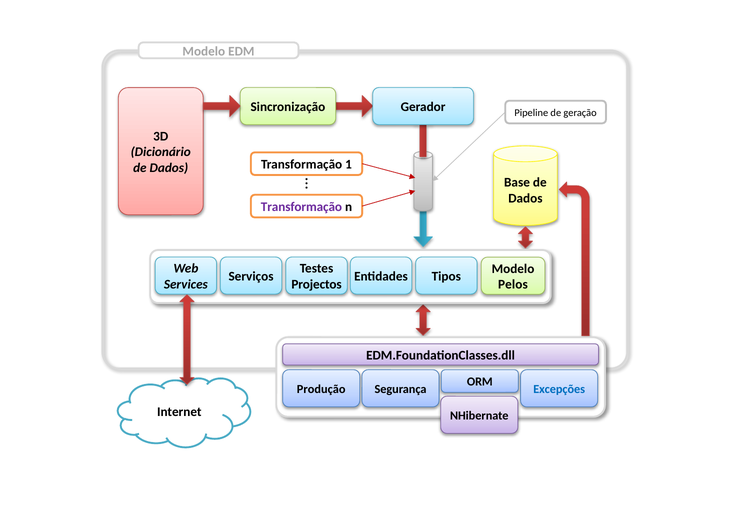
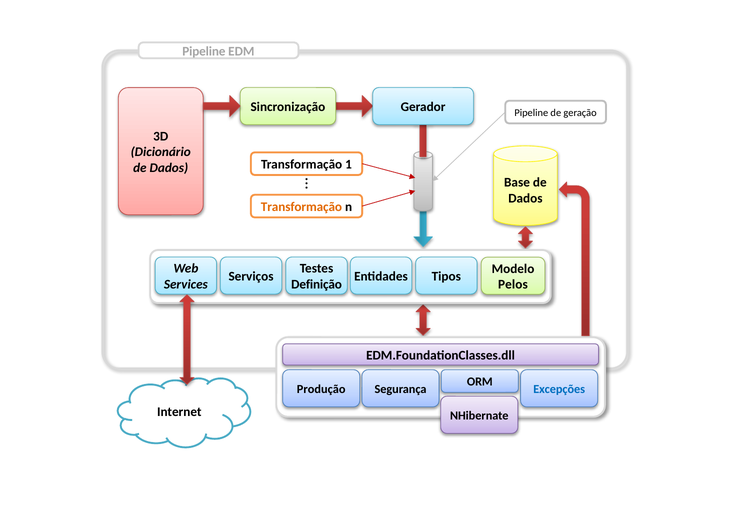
Modelo: Modelo -> Pipeline (204, 51)
Transformação colour: purple -> orange (301, 207)
Projectos: Projectos -> Definição (317, 284)
